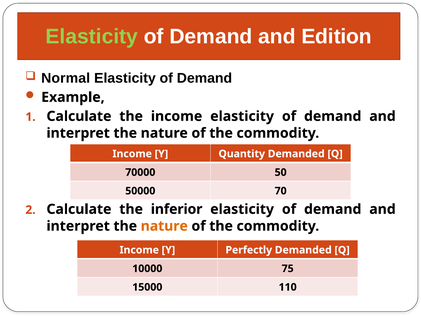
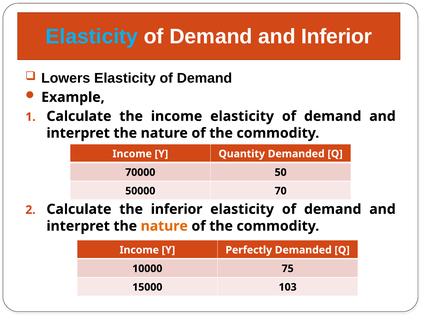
Elasticity colour: light green -> light blue (92, 37)
and Edition: Edition -> Inferior (337, 37)
Normal: Normal -> Lowers (66, 78)
110: 110 -> 103 (288, 287)
